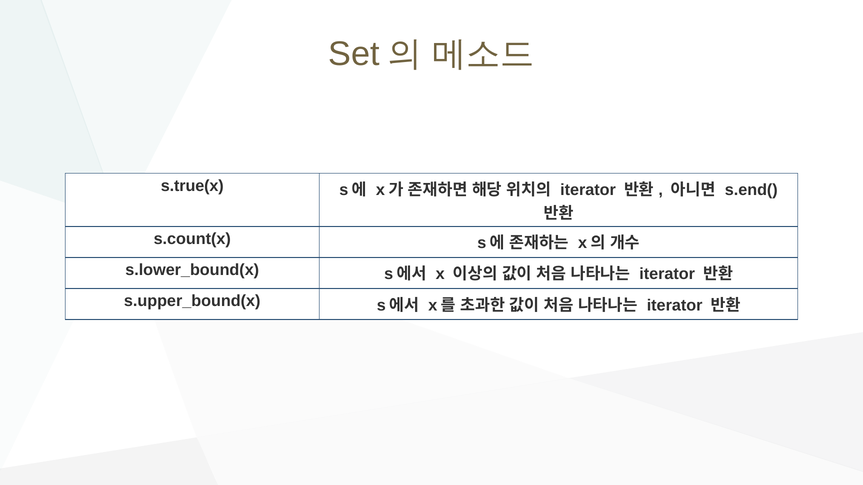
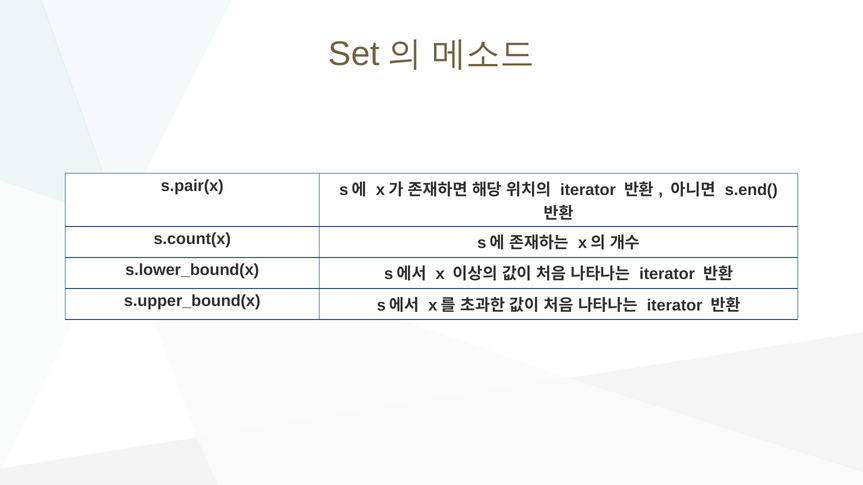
s.true(x: s.true(x -> s.pair(x (192, 186)
